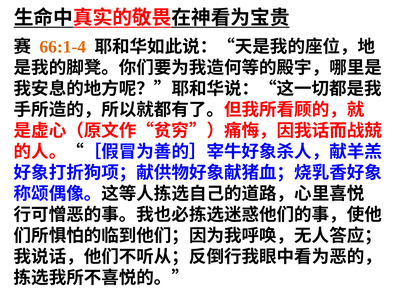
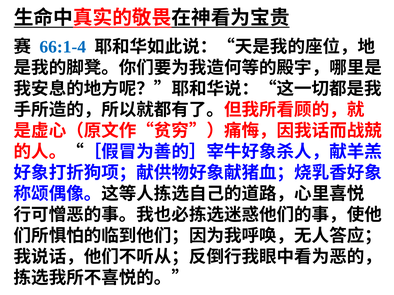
66:1-4 colour: orange -> blue (63, 47)
